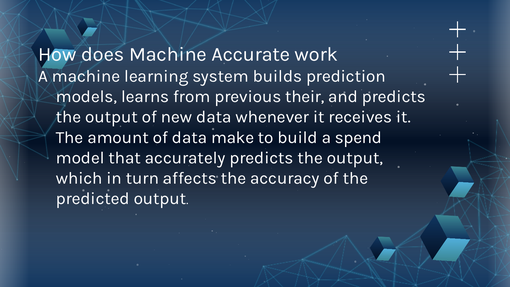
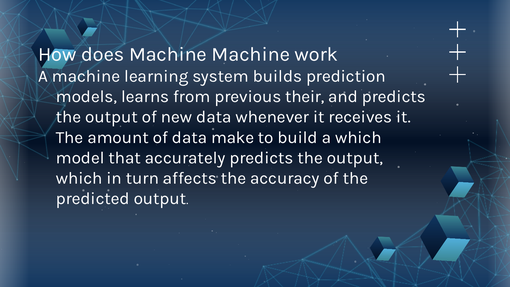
Machine Accurate: Accurate -> Machine (251, 54)
a spend: spend -> which (358, 137)
